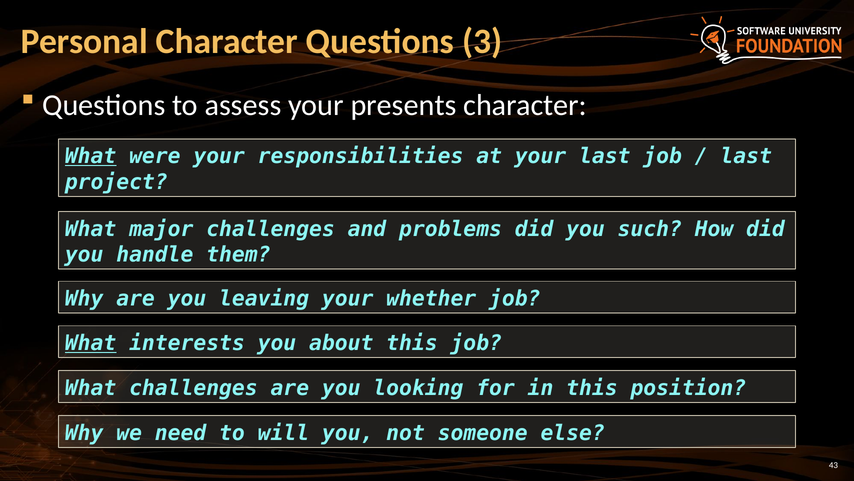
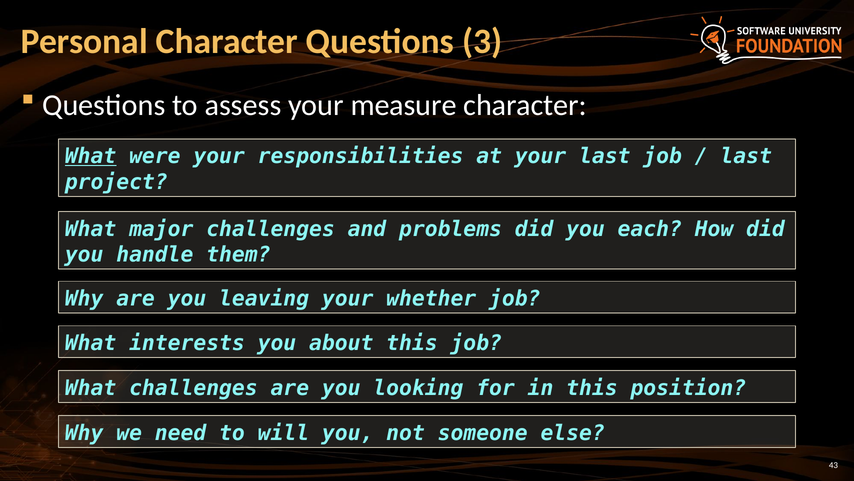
presents: presents -> measure (404, 105)
such: such -> each (650, 229)
What underline: present -> none (91, 343)
